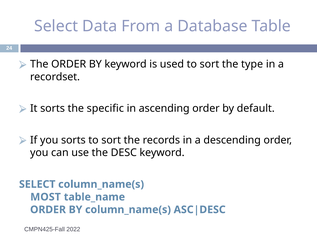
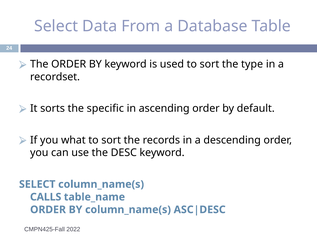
you sorts: sorts -> what (73, 140)
MOST: MOST -> CALLS (46, 197)
